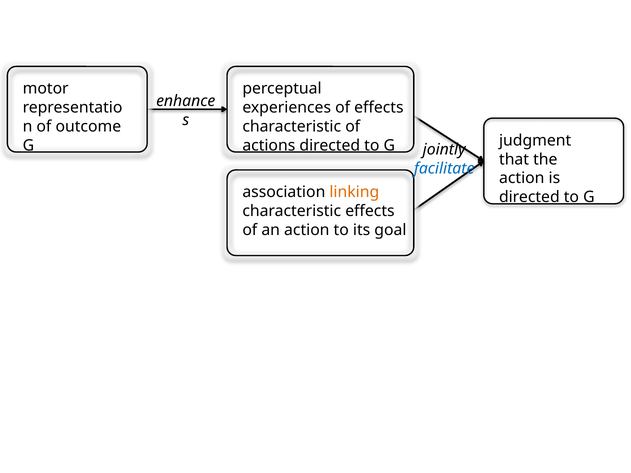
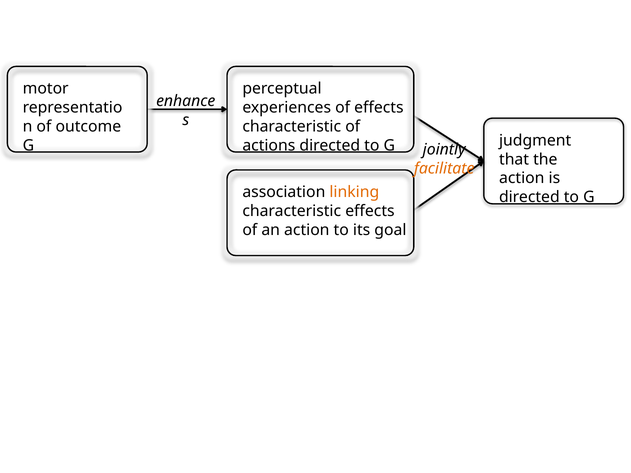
facilitate colour: blue -> orange (444, 168)
